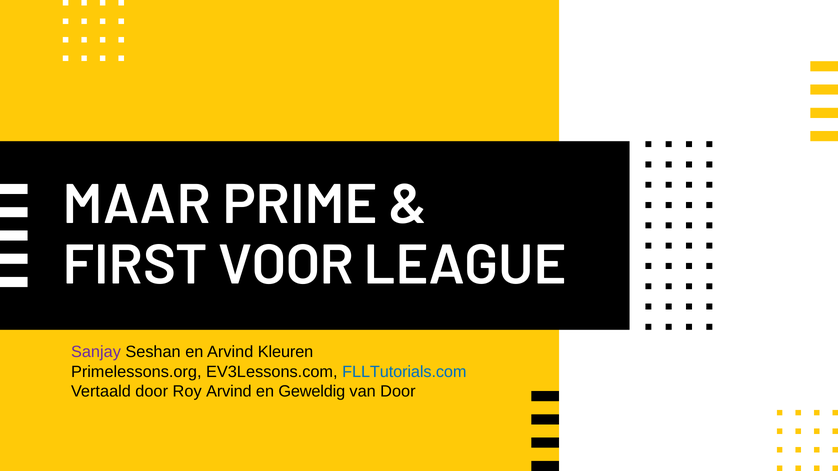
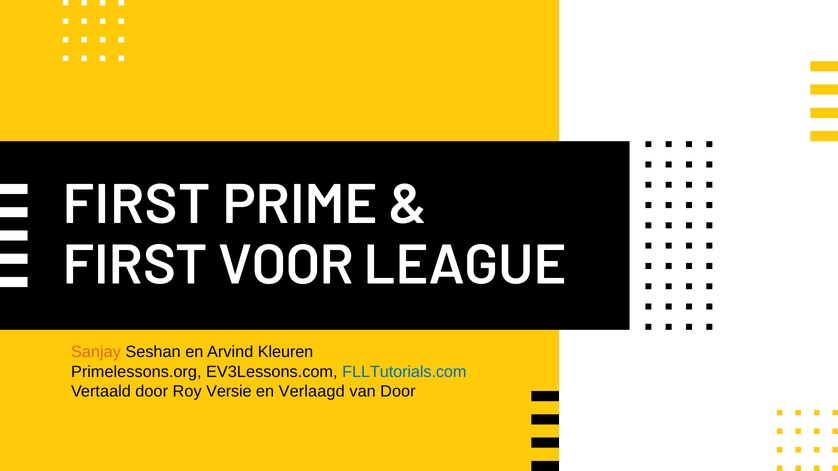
MAAR: MAAR -> FIRST (137, 205)
Sanjay colour: purple -> orange (96, 352)
Roy Arvind: Arvind -> Versie (229, 392)
Geweldig: Geweldig -> Verlaagd (312, 392)
